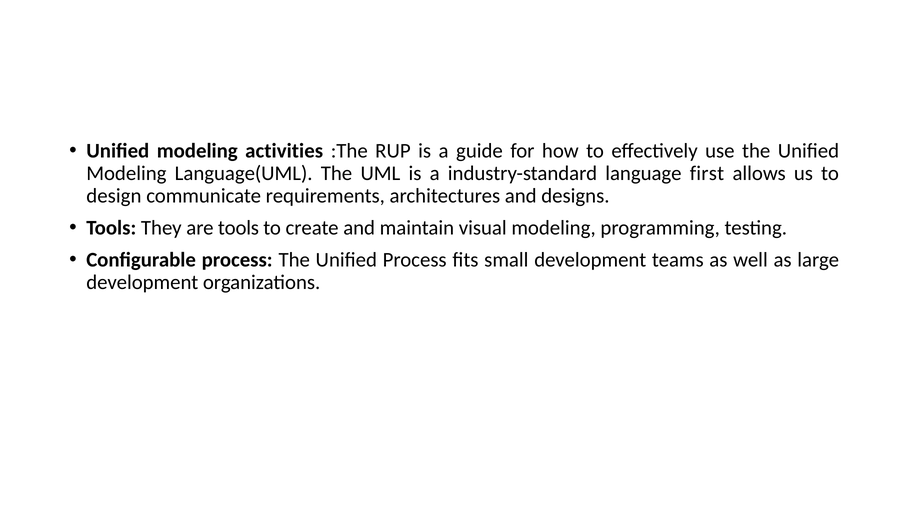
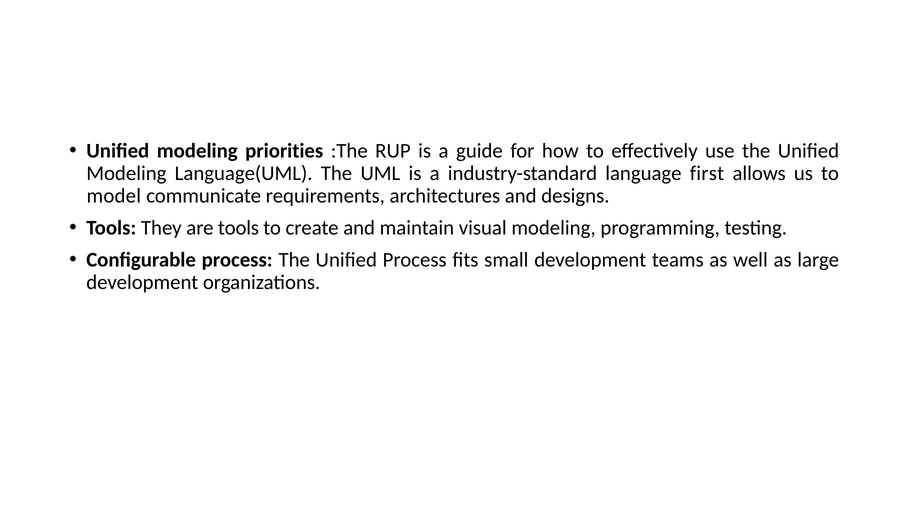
activities: activities -> priorities (284, 151)
design: design -> model (114, 196)
